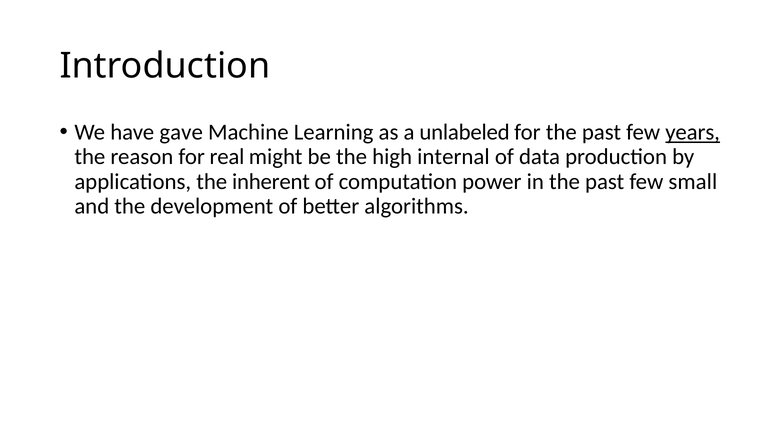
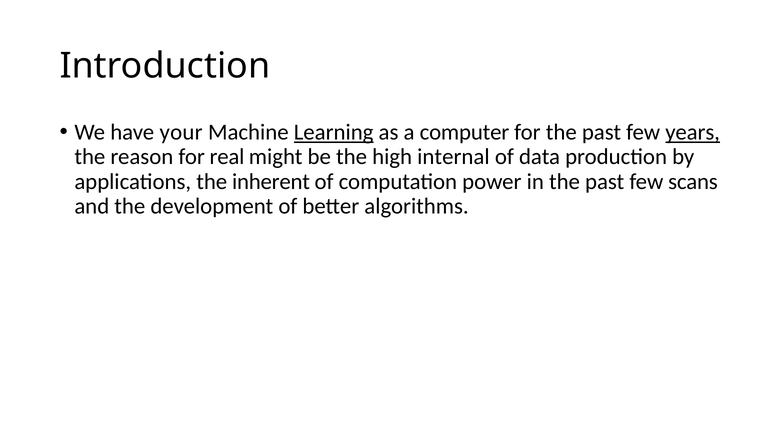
gave: gave -> your (181, 132)
Learning underline: none -> present (334, 132)
unlabeled: unlabeled -> computer (464, 132)
small: small -> scans (693, 182)
